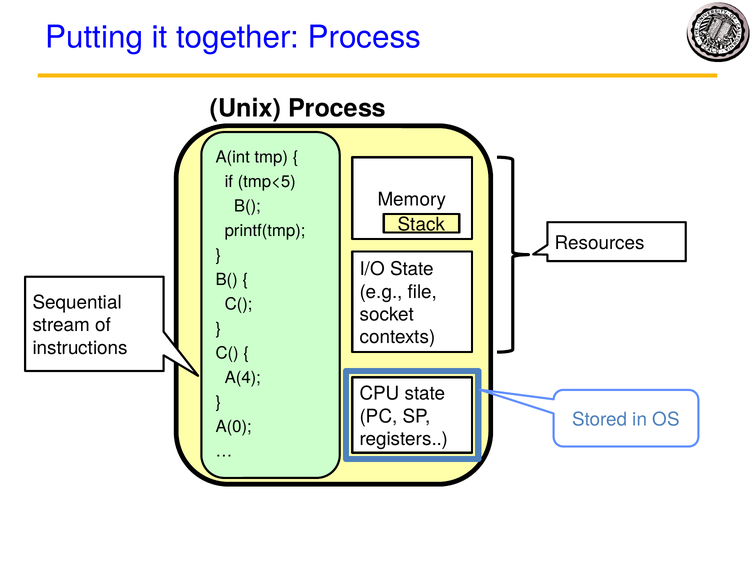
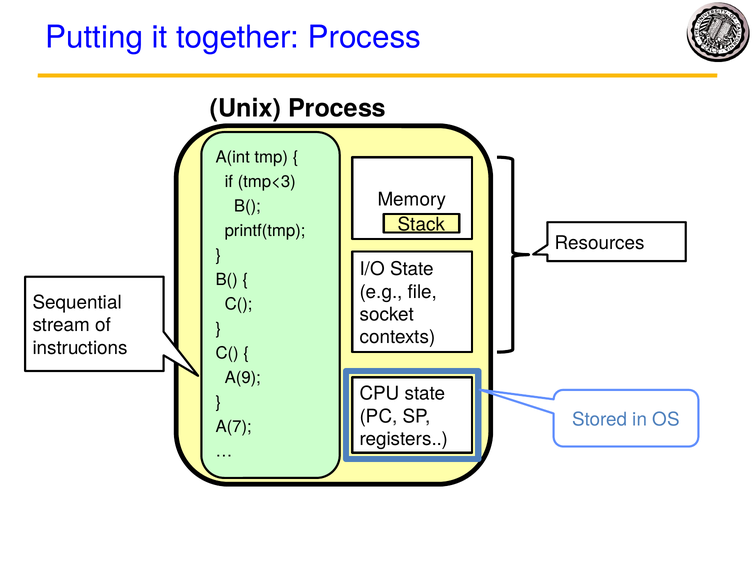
tmp<5: tmp<5 -> tmp<3 (267, 182)
A(4: A(4 -> A(9 (243, 378)
A(0: A(0 -> A(7 (234, 427)
